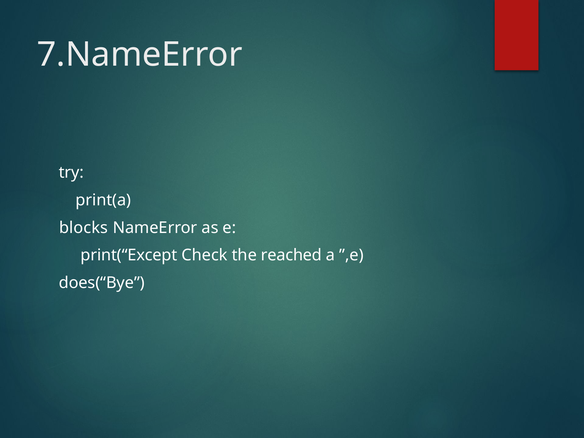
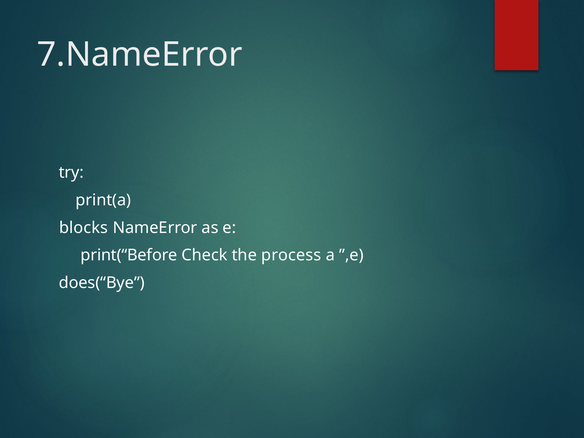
print(“Except: print(“Except -> print(“Before (129, 255)
reached: reached -> process (291, 255)
